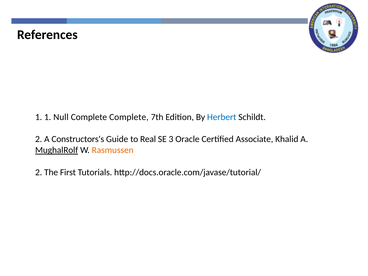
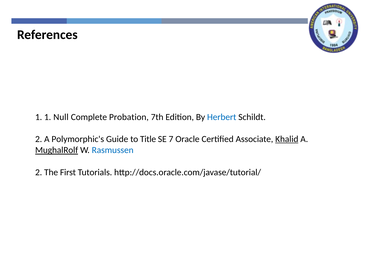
Complete Complete: Complete -> Probation (129, 117)
Constructors's: Constructors's -> Polymorphic's (78, 139)
Real: Real -> Title (148, 139)
3: 3 -> 7 (171, 139)
Khalid underline: none -> present (287, 139)
Rasmussen colour: orange -> blue (113, 150)
